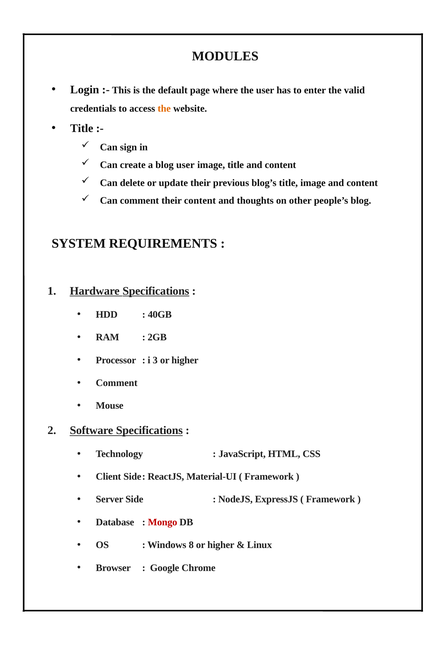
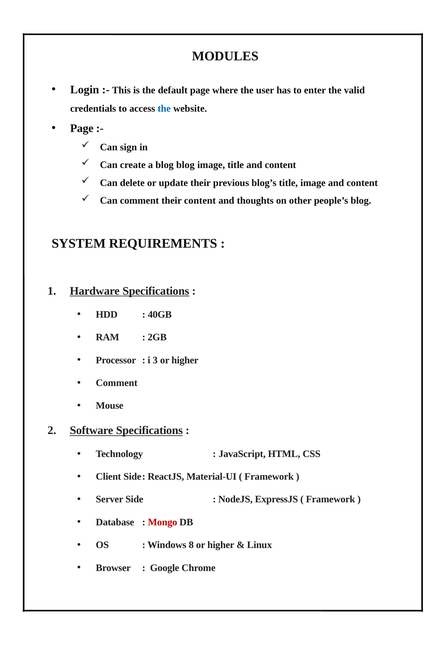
the colour: orange -> blue (164, 108)
Title: Title -> Page (82, 128)
blog user: user -> blog (185, 165)
